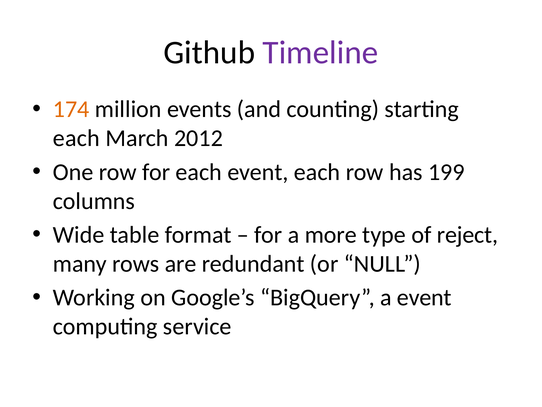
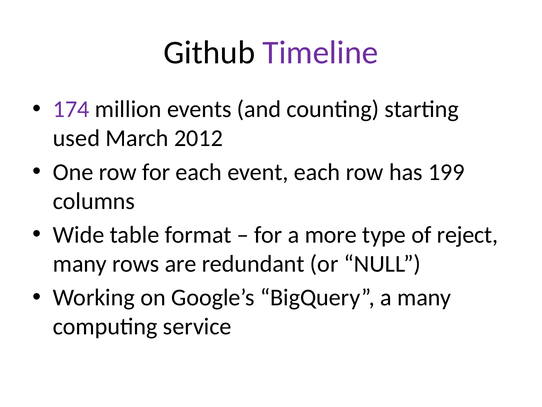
174 colour: orange -> purple (71, 109)
each: each -> used (76, 138)
a event: event -> many (424, 297)
